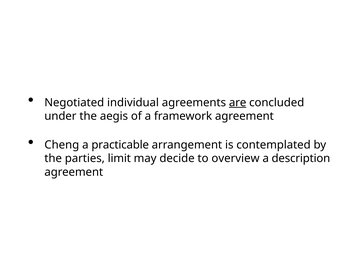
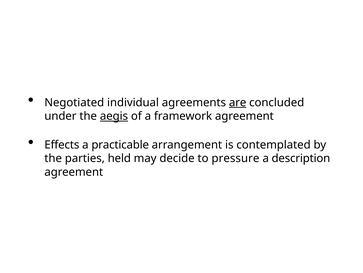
aegis underline: none -> present (114, 116)
Cheng: Cheng -> Effects (62, 144)
limit: limit -> held (119, 158)
overview: overview -> pressure (235, 158)
